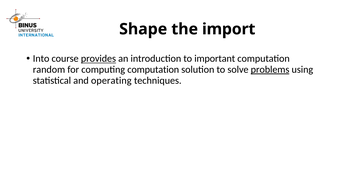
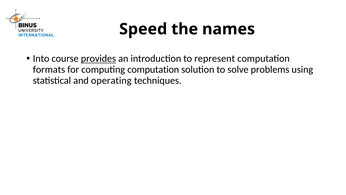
Shape: Shape -> Speed (143, 29)
import: import -> names (229, 29)
important: important -> represent (215, 58)
random: random -> formats (49, 69)
problems underline: present -> none (270, 69)
